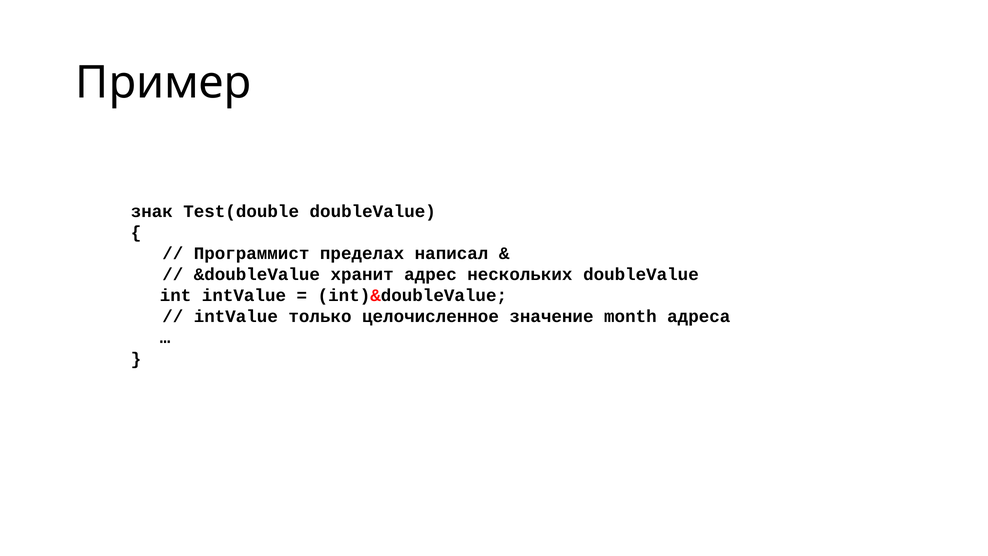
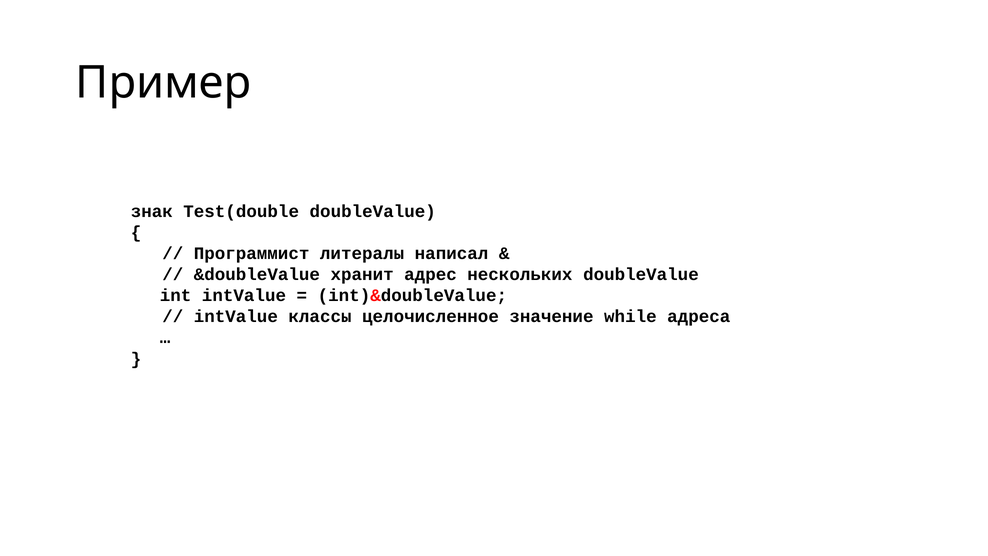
пределах: пределах -> литералы (362, 254)
только: только -> классы (320, 317)
month: month -> while (630, 317)
